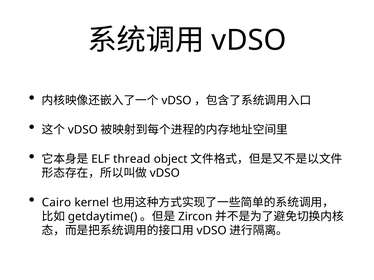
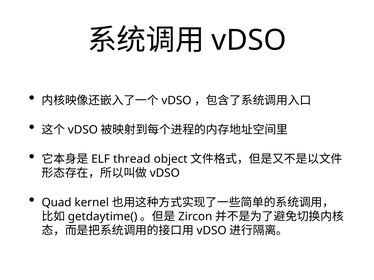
Cairo: Cairo -> Quad (57, 203)
